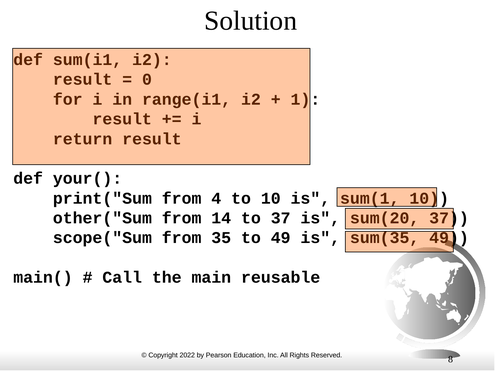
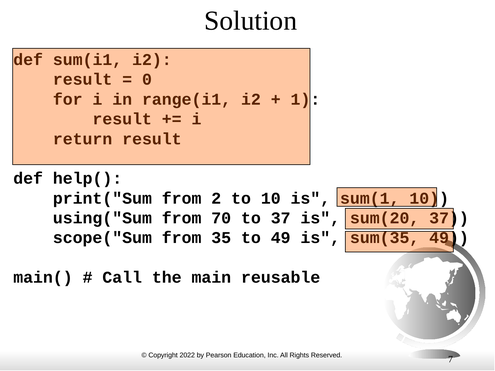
your(: your( -> help( (88, 179)
4: 4 -> 2 (216, 198)
other("Sum: other("Sum -> using("Sum (102, 218)
14: 14 -> 70 (221, 218)
8: 8 -> 7 (450, 359)
